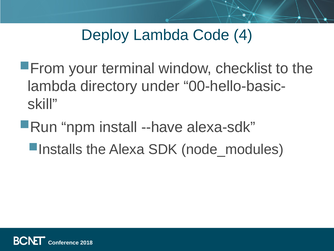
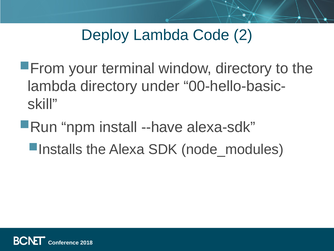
4: 4 -> 2 (243, 35)
window checklist: checklist -> directory (244, 68)
